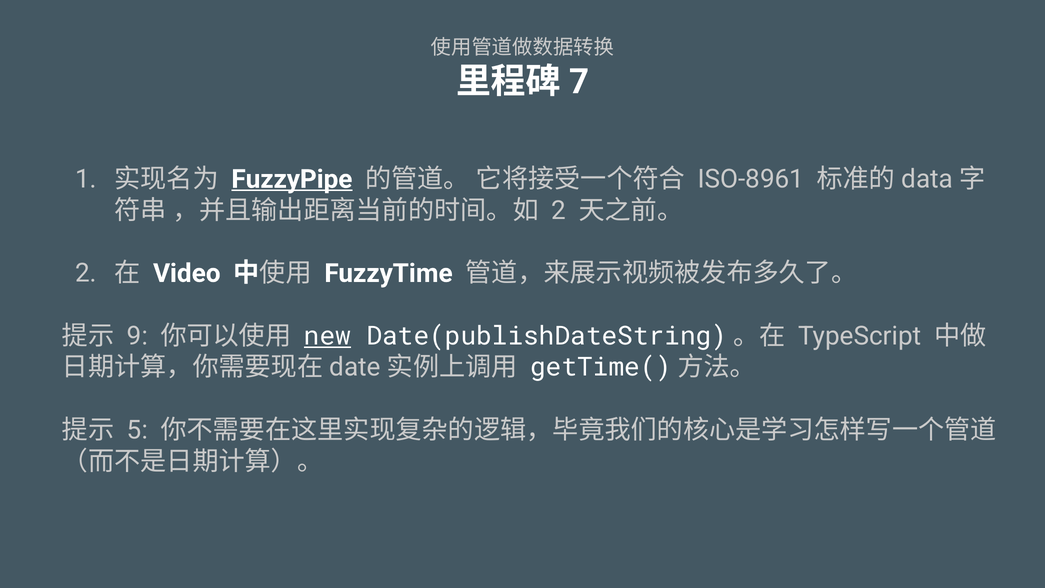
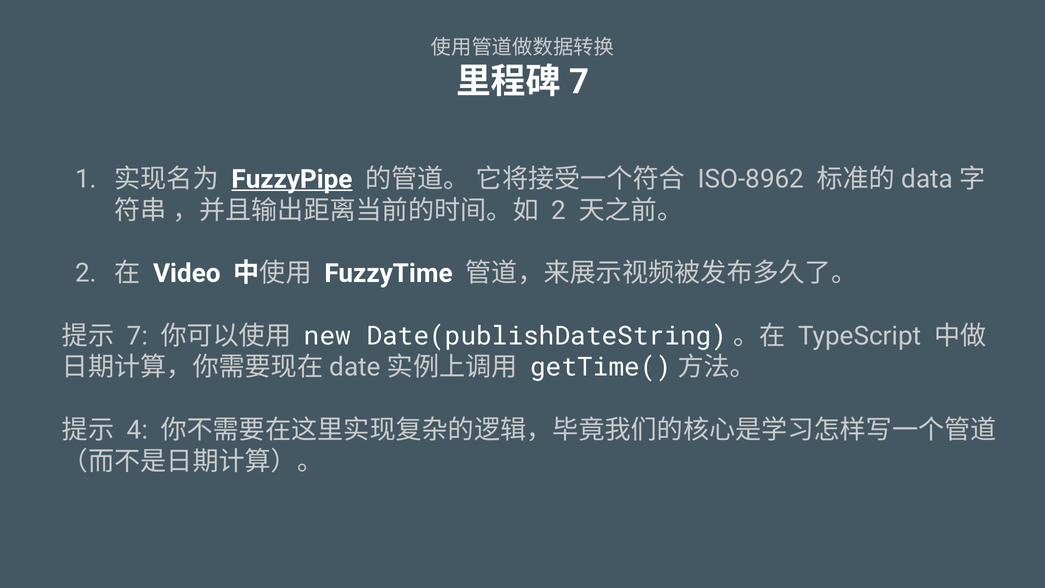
ISO-8961: ISO-8961 -> ISO-8962 (751, 179)
9: 9 -> 7 (137, 336)
new underline: present -> none (327, 336)
5: 5 -> 4 (137, 430)
